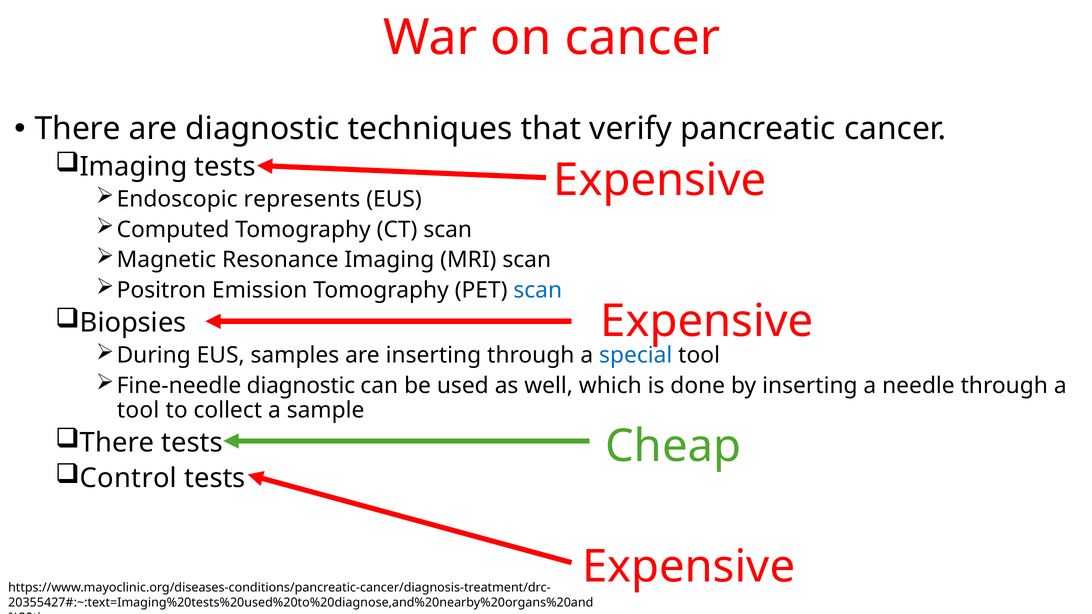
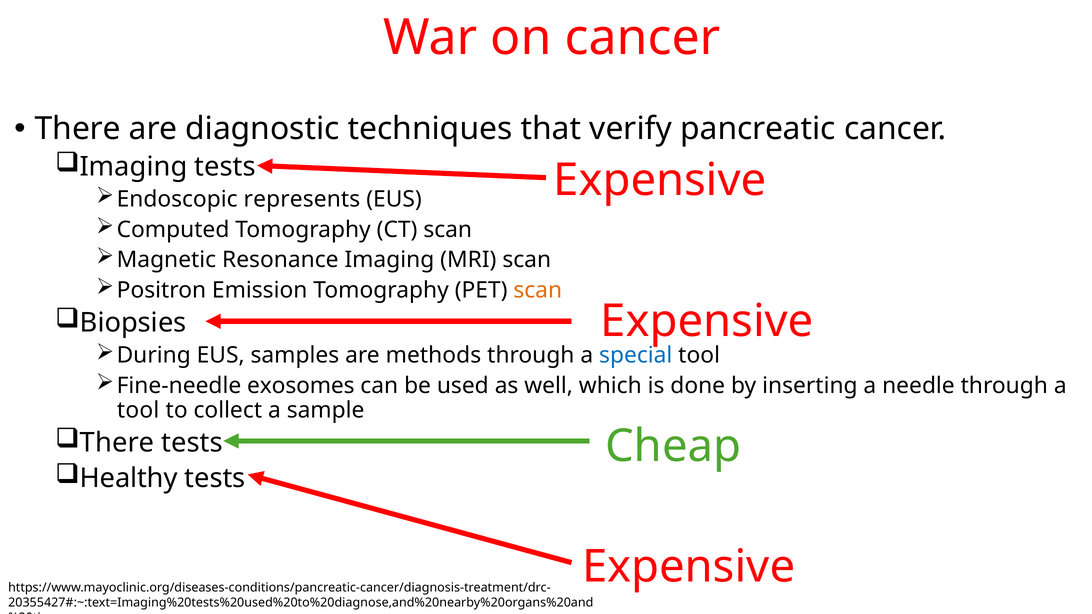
scan colour: blue -> orange (538, 290)
are inserting: inserting -> methods (433, 356)
Fine-needle diagnostic: diagnostic -> exosomes (301, 386)
Control: Control -> Healthy (129, 478)
